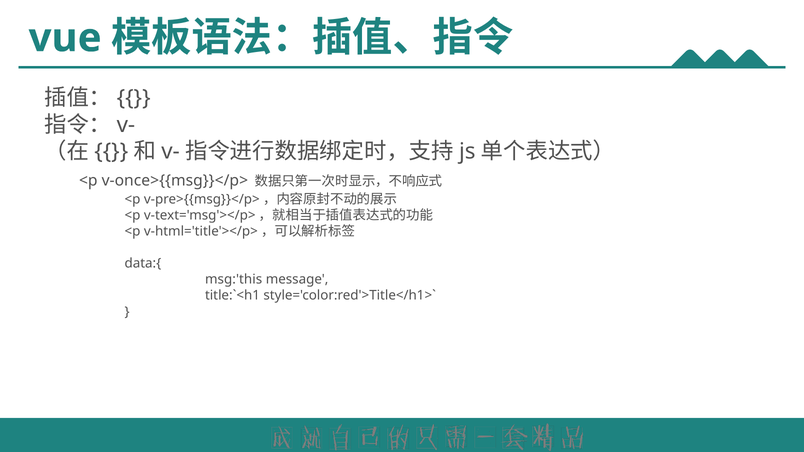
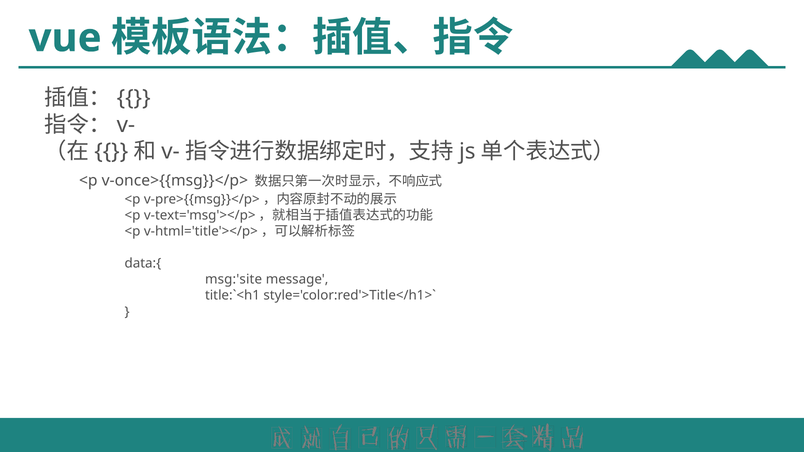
msg:'this: msg:'this -> msg:'site (234, 280)
